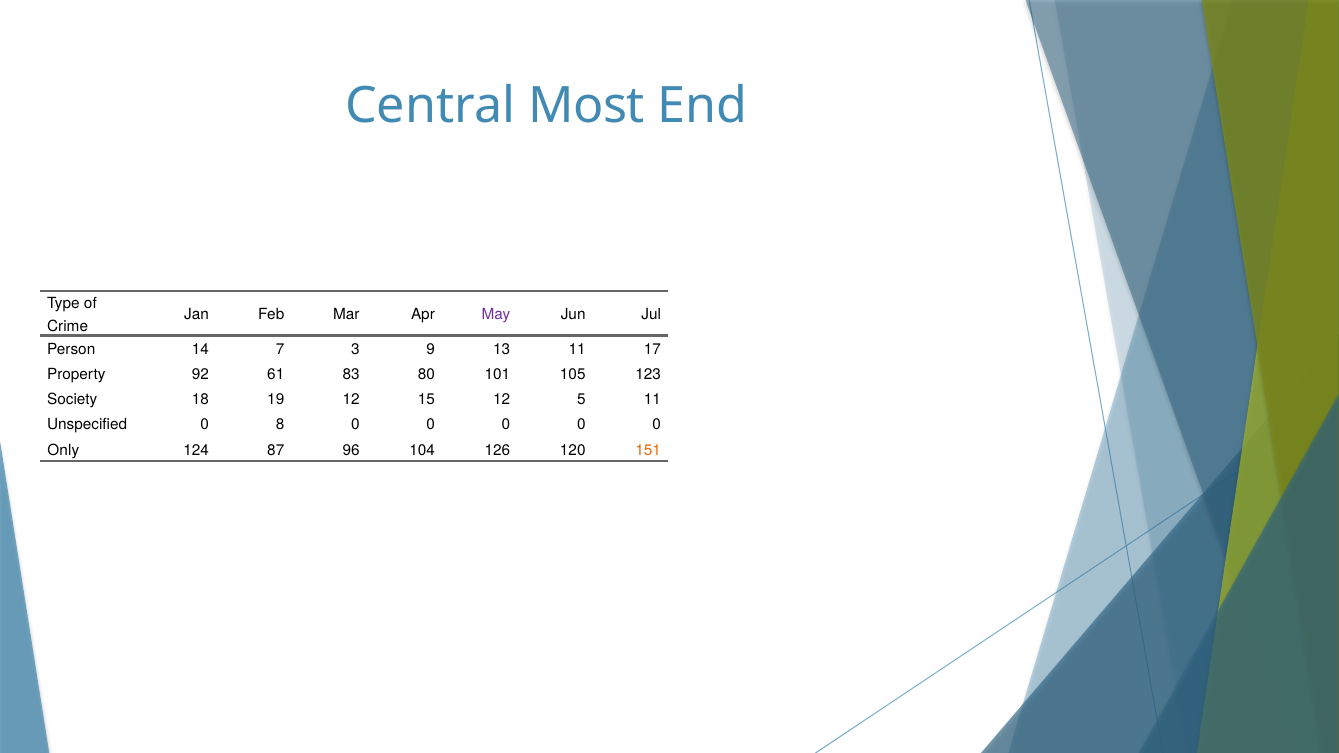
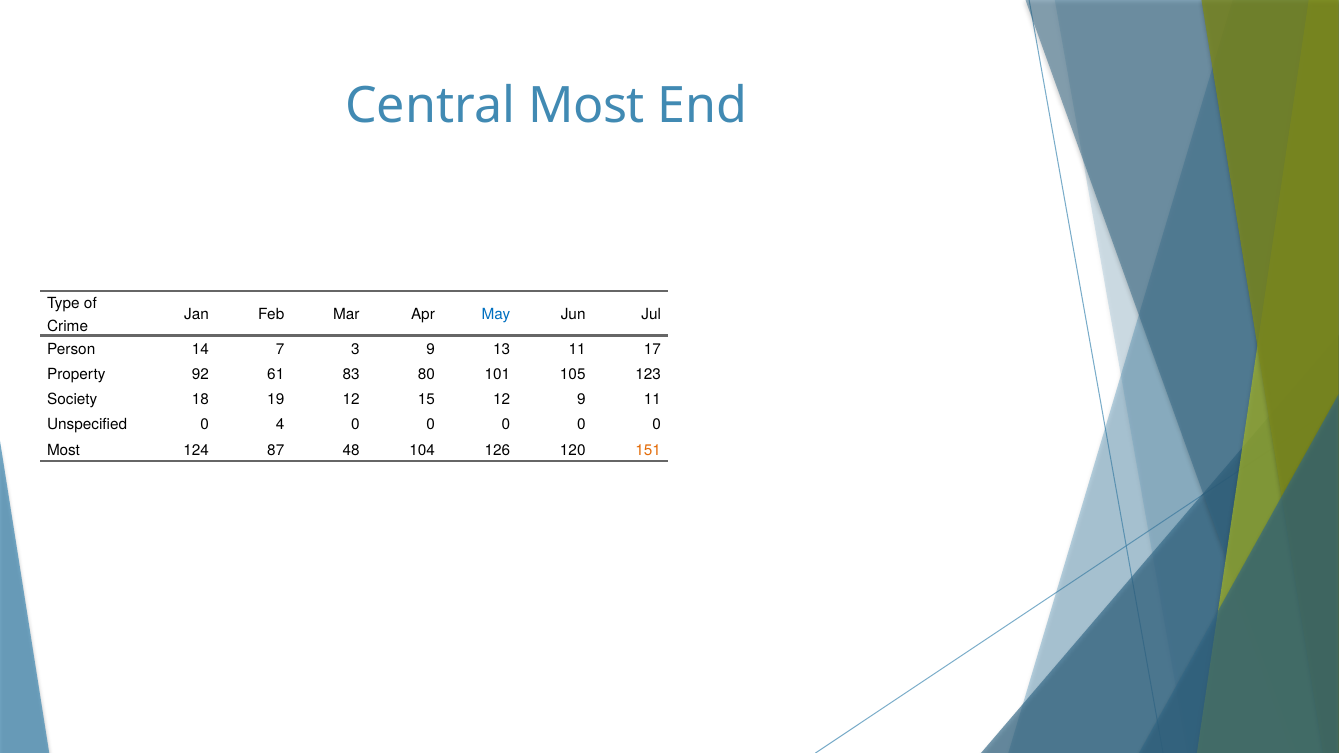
May colour: purple -> blue (496, 315)
12 5: 5 -> 9 (581, 400)
8: 8 -> 4 (280, 425)
Only: Only -> Most (63, 450)
96: 96 -> 48 (351, 450)
